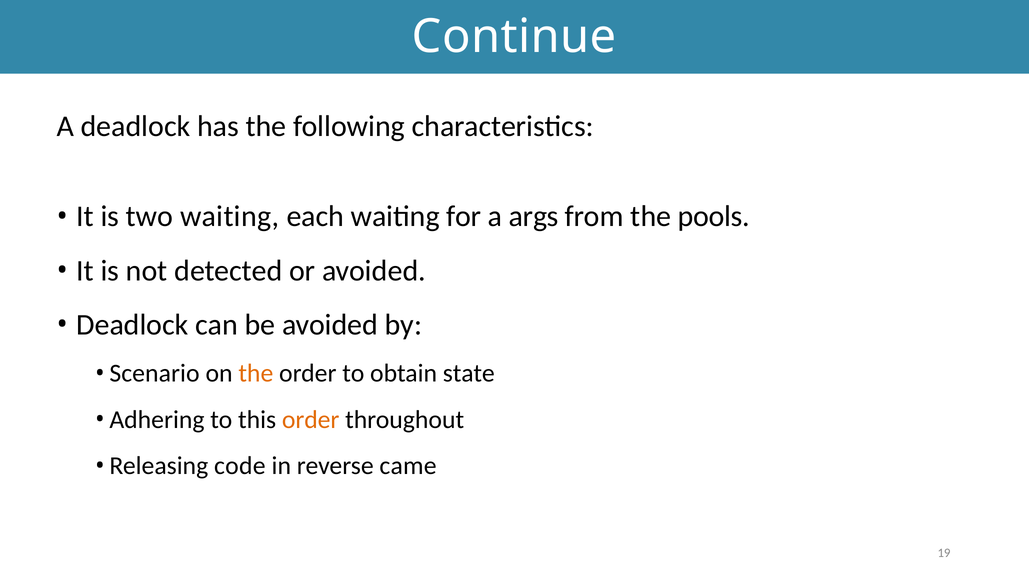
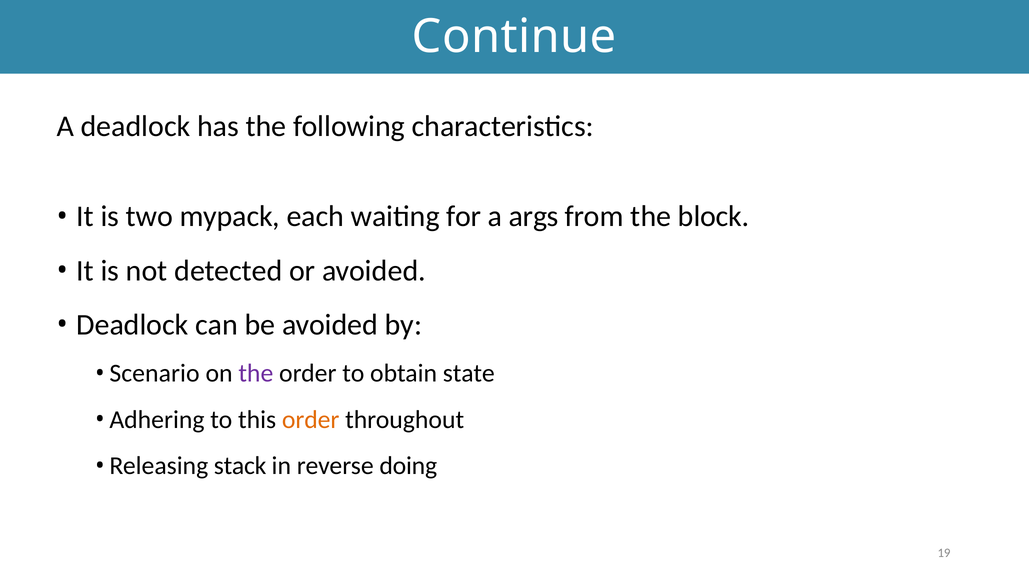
two waiting: waiting -> mypack (230, 217)
pools: pools -> block (714, 217)
the colour: orange -> purple (256, 373)
code: code -> stack (240, 466)
came: came -> doing (408, 466)
